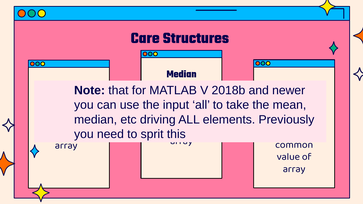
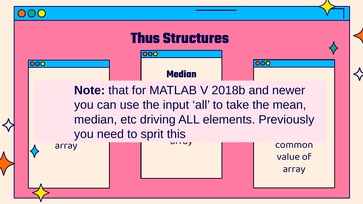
Care: Care -> Thus (145, 38)
